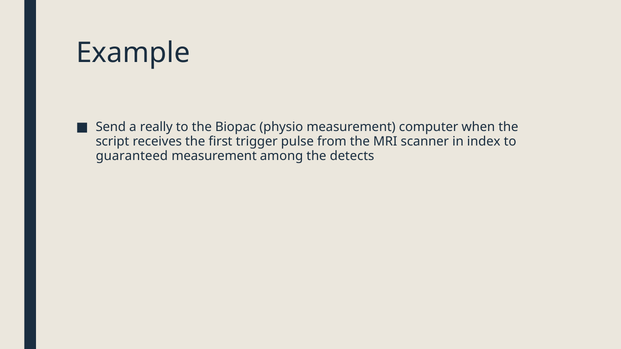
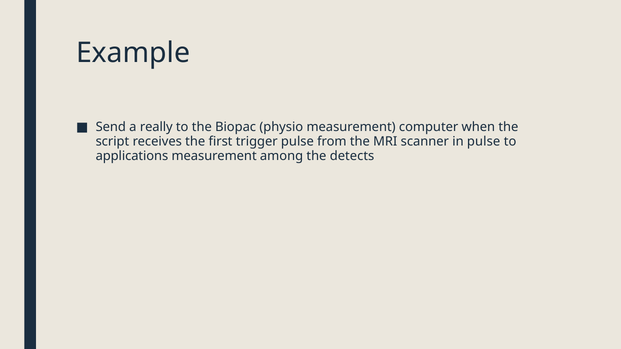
in index: index -> pulse (484, 142)
guaranteed: guaranteed -> applications (132, 156)
